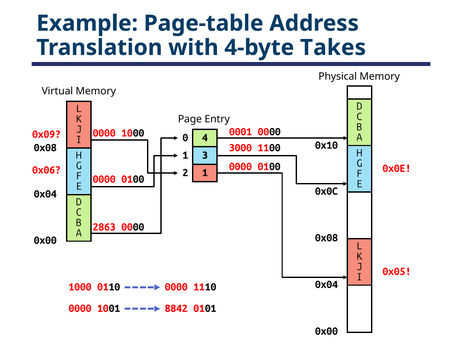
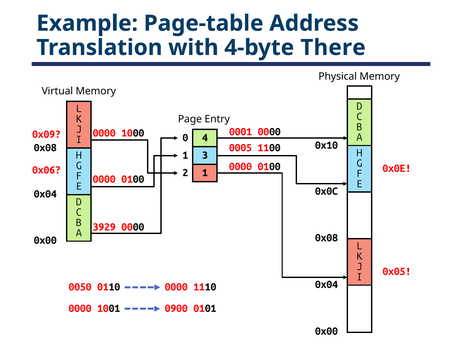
Takes: Takes -> There (333, 48)
3000: 3000 -> 0005 (240, 148)
2863: 2863 -> 3929 (104, 227)
1000: 1000 -> 0050 (80, 287)
8842: 8842 -> 0900 (176, 309)
